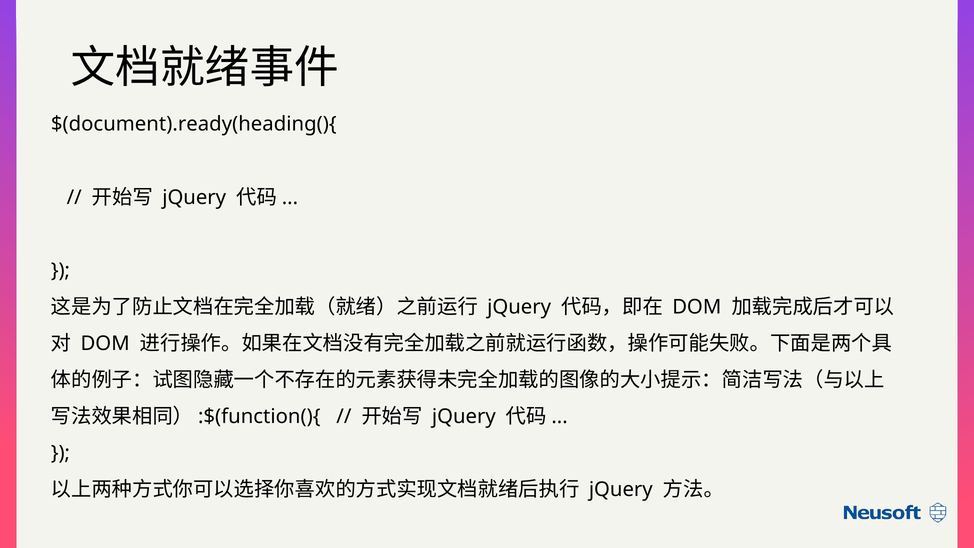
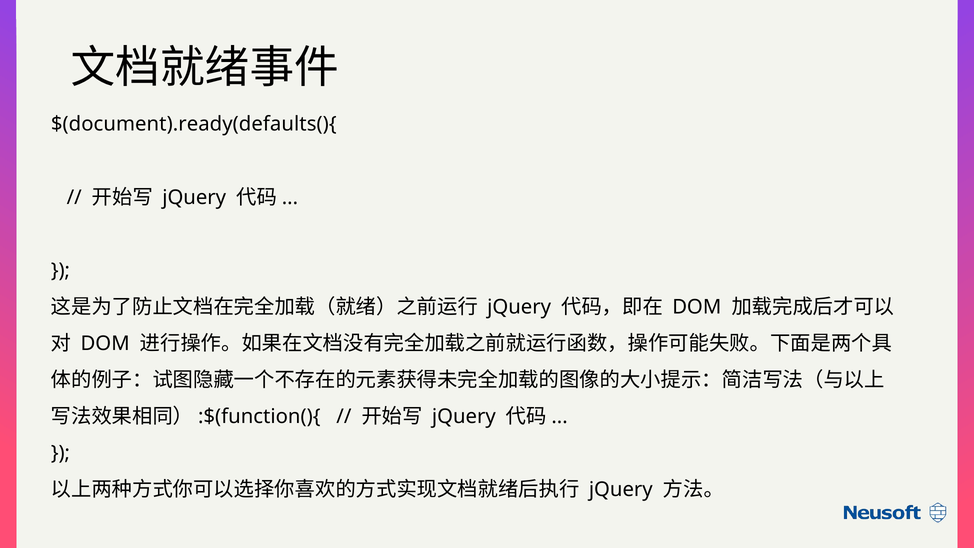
$(document).ready(heading(){: $(document).ready(heading(){ -> $(document).ready(defaults(){ (194, 124)
